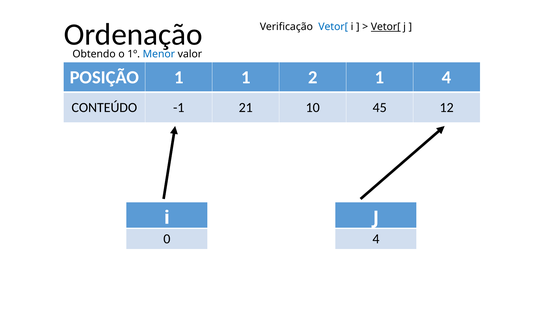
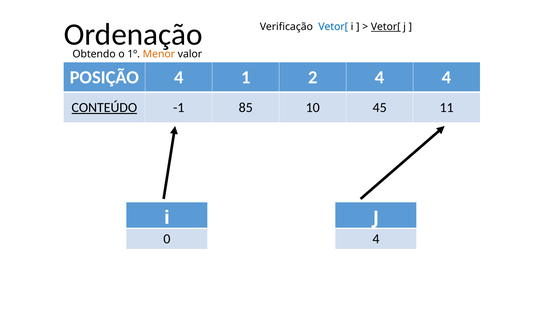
Menor colour: blue -> orange (159, 54)
POSIÇÃO 1: 1 -> 4 (179, 77)
2 1: 1 -> 4 (380, 77)
CONTEÚDO underline: none -> present (104, 108)
21: 21 -> 85 (246, 108)
12: 12 -> 11 (447, 108)
